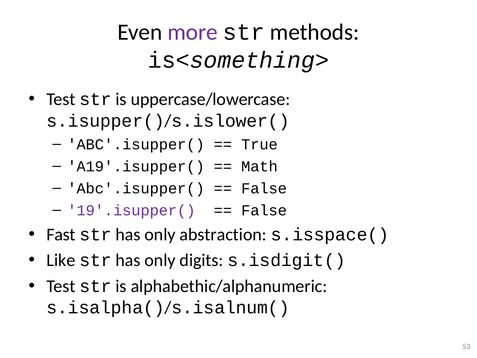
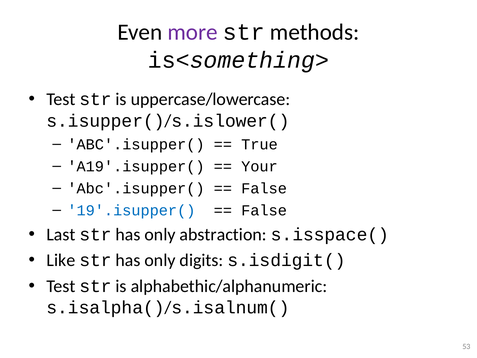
Math: Math -> Your (259, 166)
19'.isupper( colour: purple -> blue (131, 210)
Fast: Fast -> Last (61, 235)
